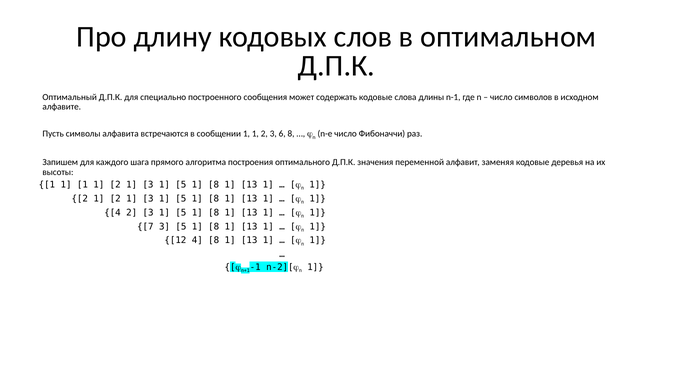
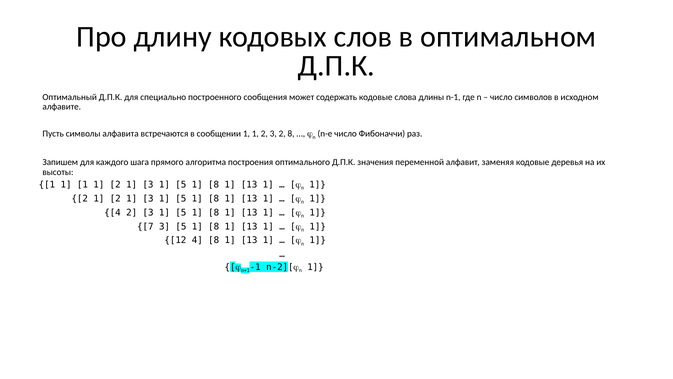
3 6: 6 -> 2 (282, 134)
